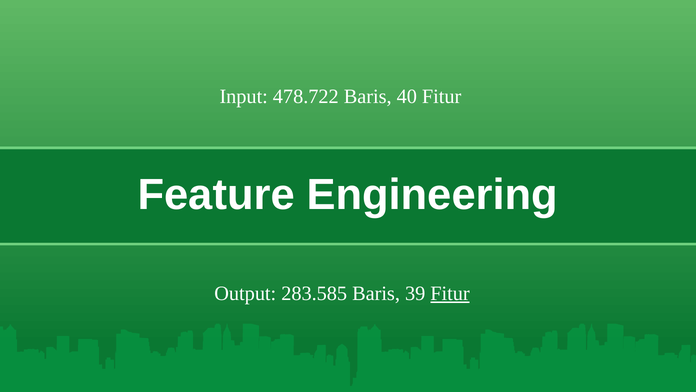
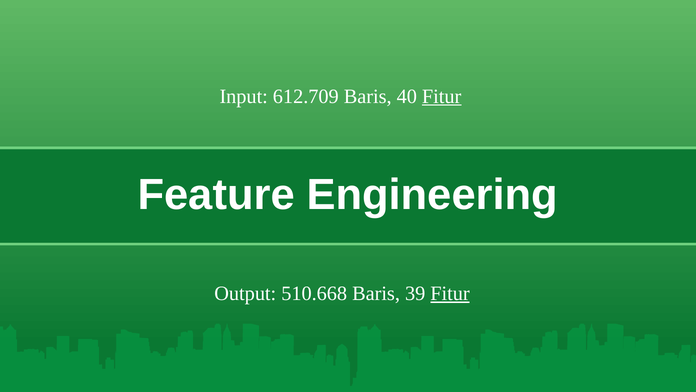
478.722: 478.722 -> 612.709 (306, 96)
Fitur underline: none -> present (442, 96)
283.585: 283.585 -> 510.668 (314, 293)
